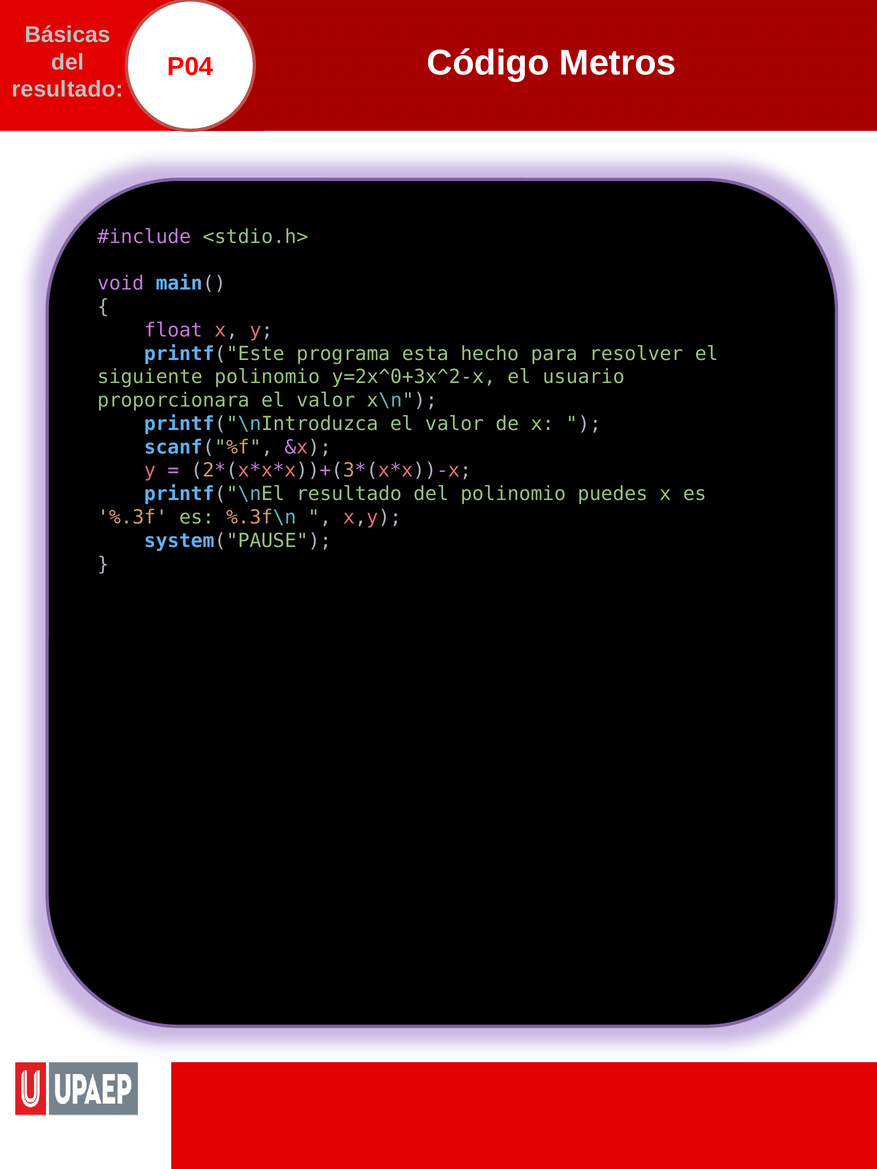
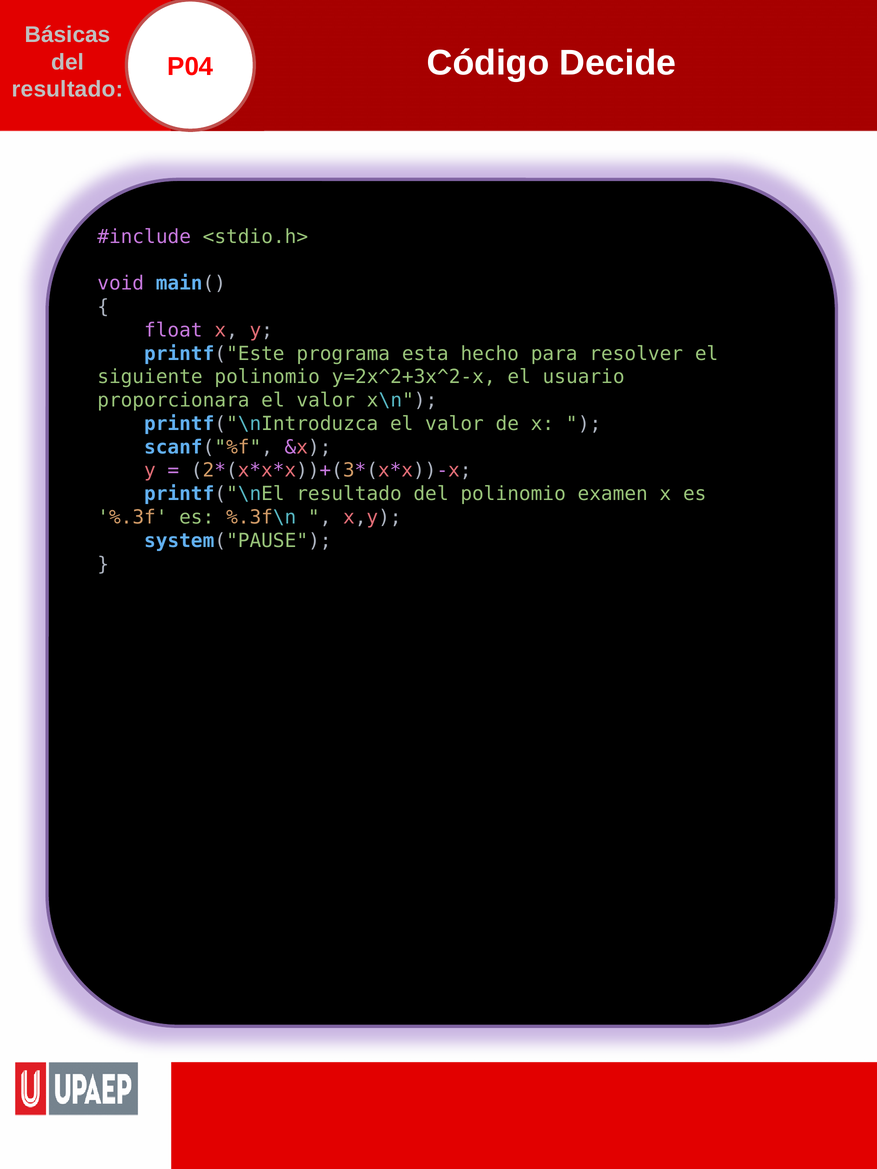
Metros: Metros -> Decide (618, 63)
y=2x^0+3x^2-x: y=2x^0+3x^2-x -> y=2x^2+3x^2-x (414, 377)
puedes: puedes -> examen (613, 494)
